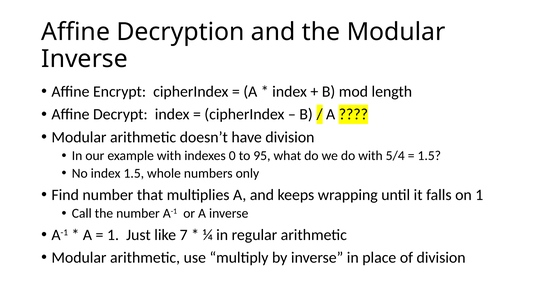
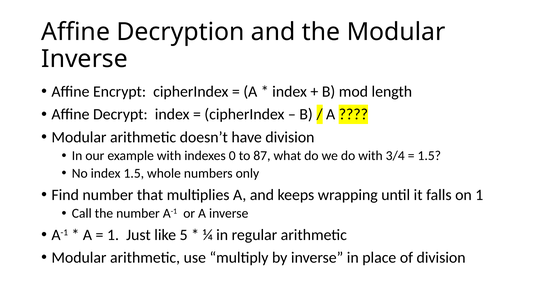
95: 95 -> 87 (262, 156)
5/4: 5/4 -> 3/4 (395, 156)
7: 7 -> 5 (184, 235)
